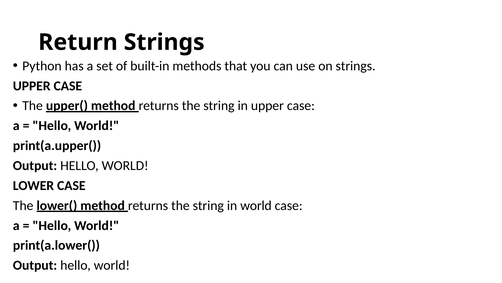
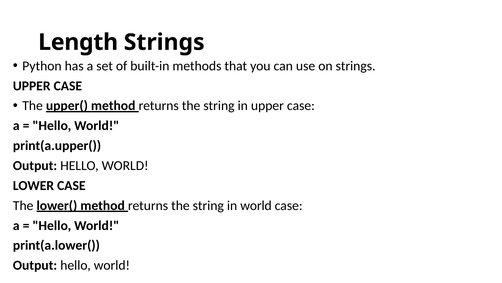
Return: Return -> Length (78, 42)
